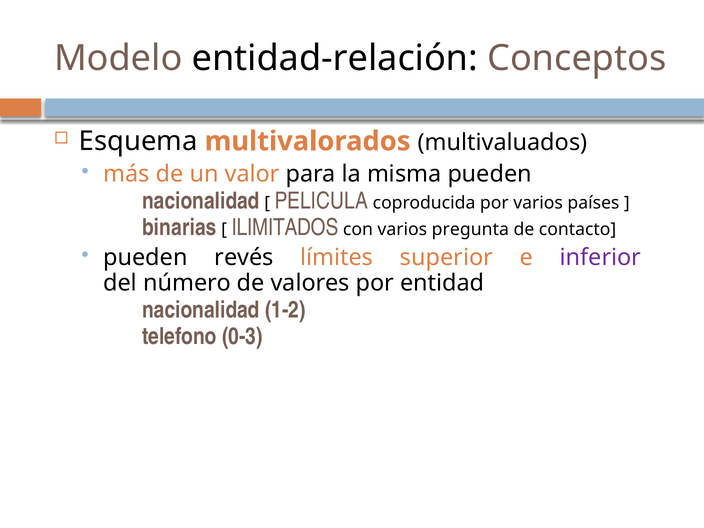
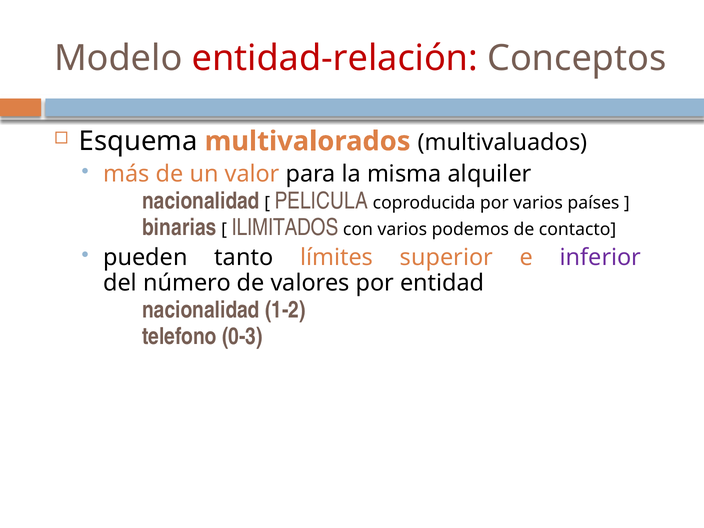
entidad-relación colour: black -> red (335, 58)
misma pueden: pueden -> alquiler (490, 174)
pregunta: pregunta -> podemos (470, 230)
revés: revés -> tanto (244, 258)
